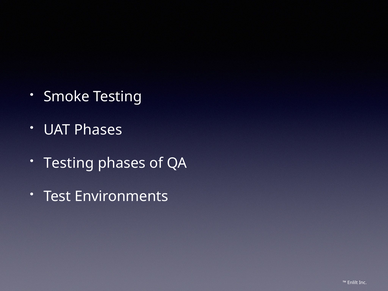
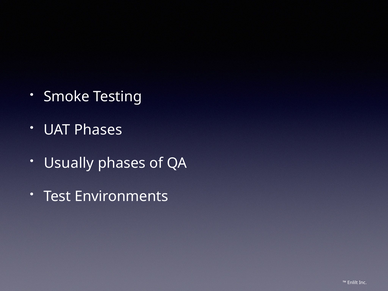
Testing: Testing -> Usually (69, 163)
